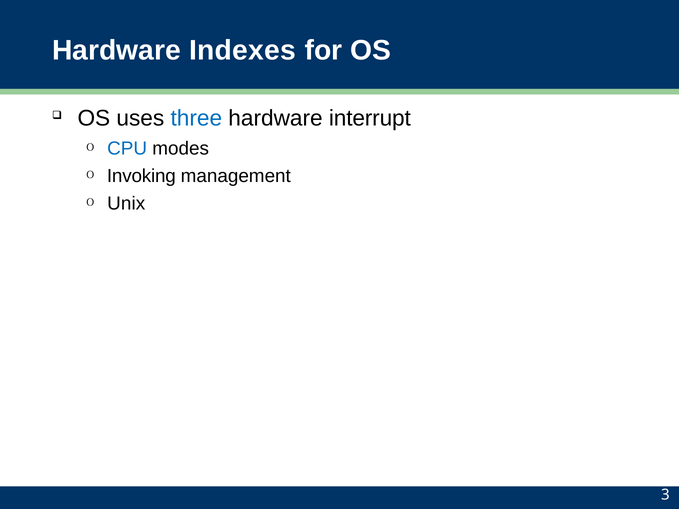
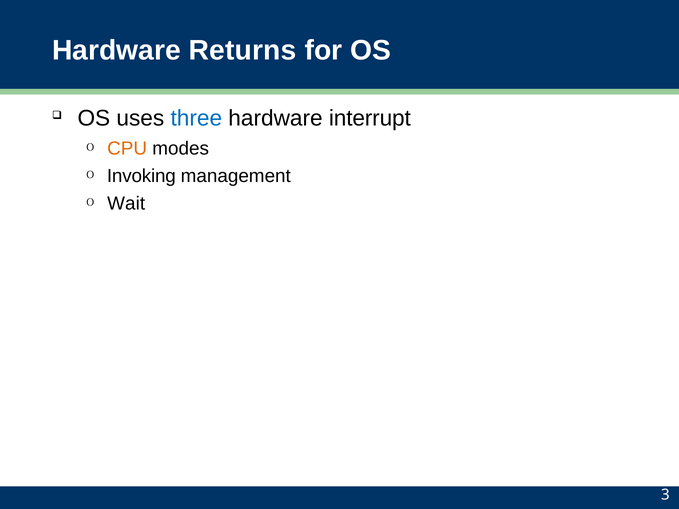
Indexes: Indexes -> Returns (243, 51)
CPU colour: blue -> orange (127, 149)
Unix: Unix -> Wait (126, 204)
